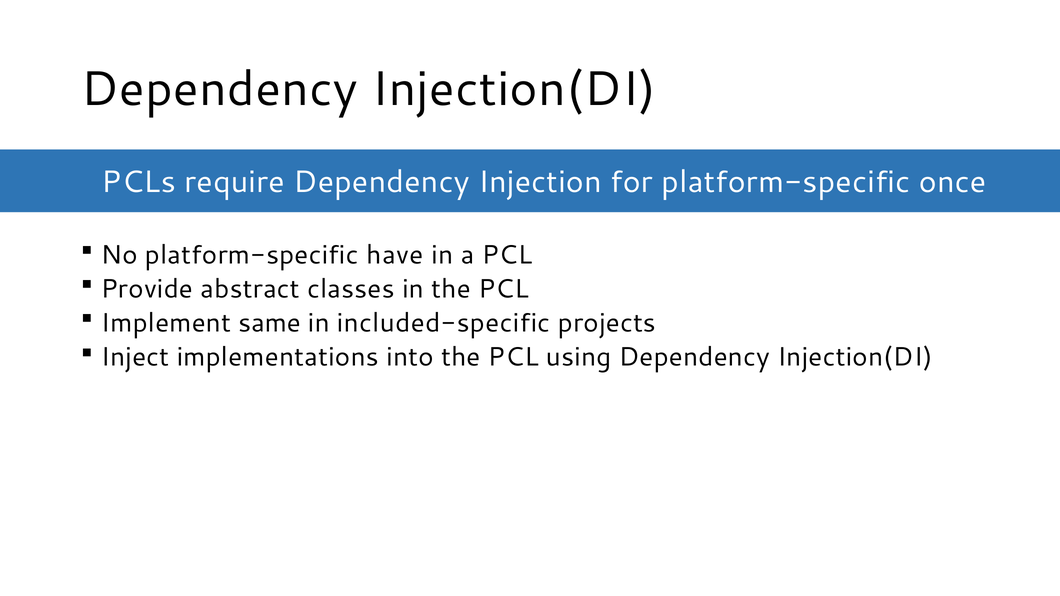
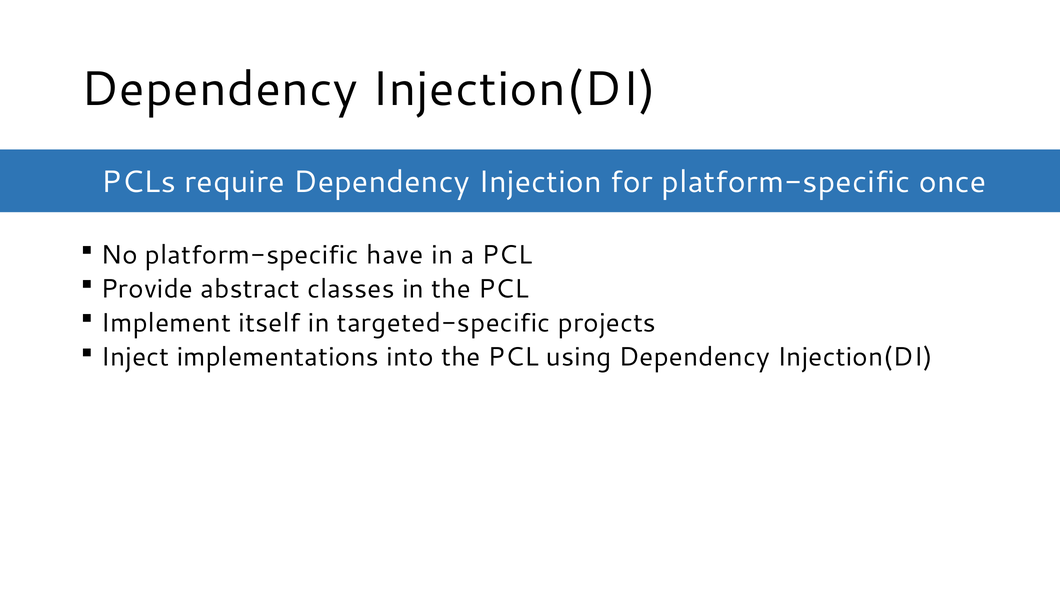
same: same -> itself (269, 323)
included-specific: included-specific -> targeted-specific (444, 323)
